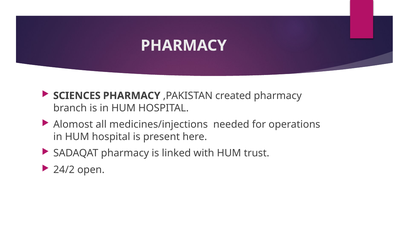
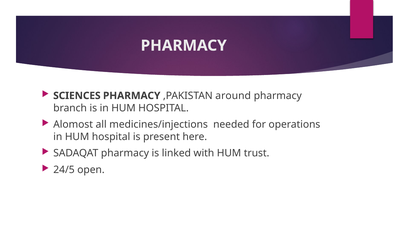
created: created -> around (233, 96)
24/2: 24/2 -> 24/5 (64, 170)
